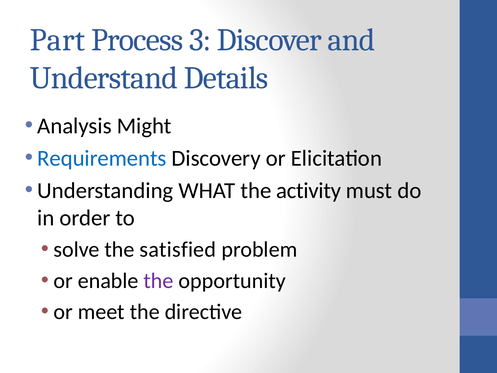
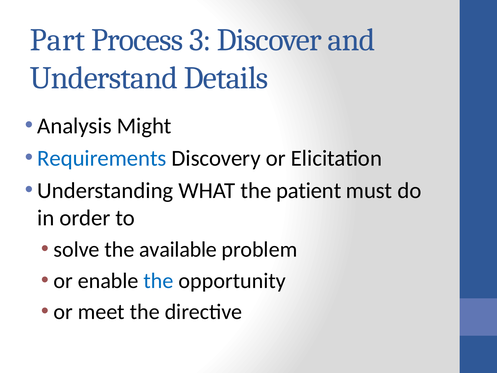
activity: activity -> patient (309, 190)
satisfied: satisfied -> available (178, 249)
the colour: purple -> blue (159, 281)
